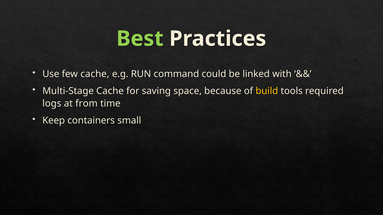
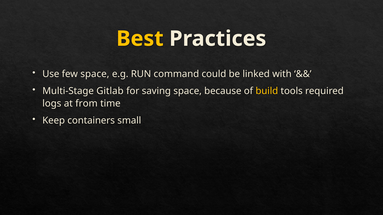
Best colour: light green -> yellow (140, 39)
few cache: cache -> space (95, 74)
Multi-Stage Cache: Cache -> Gitlab (110, 91)
